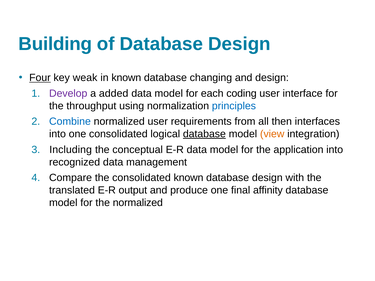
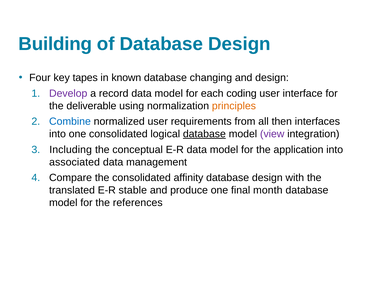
Four underline: present -> none (40, 78)
weak: weak -> tapes (85, 78)
added: added -> record (114, 93)
throughput: throughput -> deliverable (91, 106)
principles colour: blue -> orange (234, 106)
view colour: orange -> purple (272, 134)
recognized: recognized -> associated (75, 162)
consolidated known: known -> affinity (188, 178)
output: output -> stable (133, 190)
affinity: affinity -> month (268, 190)
the normalized: normalized -> references (138, 203)
